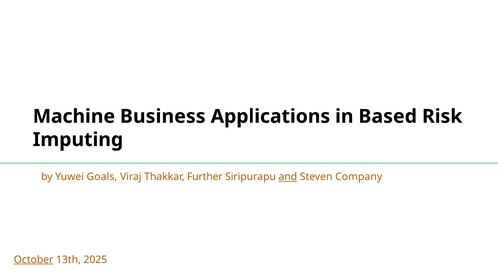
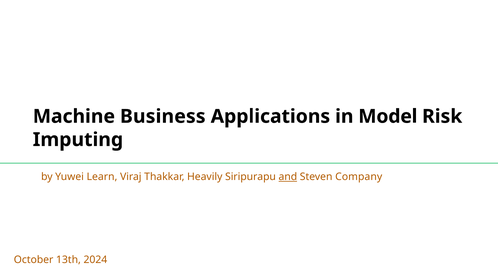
Based: Based -> Model (388, 116)
Goals: Goals -> Learn (102, 177)
Further: Further -> Heavily (205, 177)
October underline: present -> none (34, 260)
2025: 2025 -> 2024 (95, 260)
